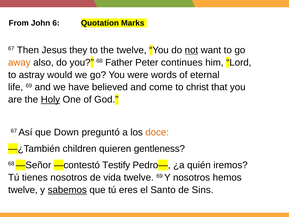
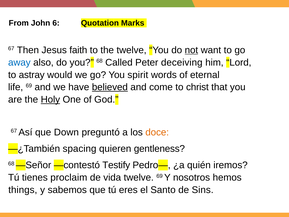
they: they -> faith (78, 50)
away colour: orange -> blue (19, 62)
Father: Father -> Called (119, 62)
continues: continues -> deceiving (182, 62)
were: were -> spirit (138, 75)
believed underline: none -> present (110, 87)
children: children -> spacing (80, 149)
tienes nosotros: nosotros -> proclaim (69, 177)
twelve: twelve -> things (23, 190)
sabemos underline: present -> none (67, 190)
